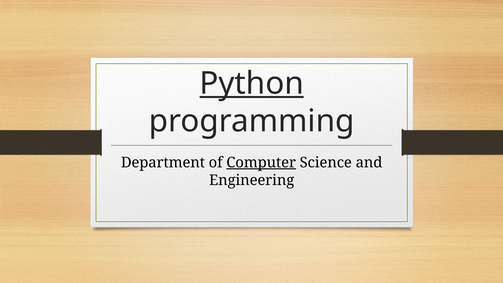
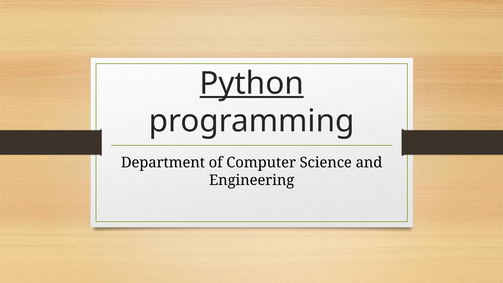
Computer underline: present -> none (261, 163)
